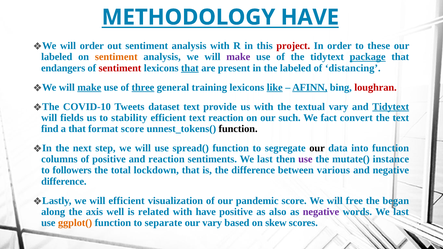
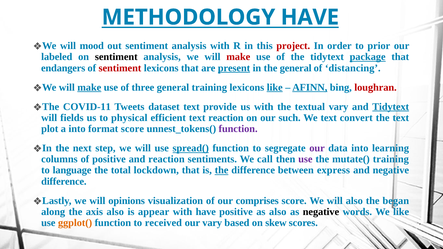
will order: order -> mood (92, 46)
these: these -> prior (379, 46)
sentiment colour: orange -> black (116, 57)
make colour: purple -> red (238, 57)
that underline: present -> none (190, 68)
present underline: none -> present (234, 68)
the labeled: labeled -> general (296, 68)
three underline: present -> none (143, 87)
COVID-10: COVID-10 -> COVID-11 (87, 107)
stability: stability -> physical (129, 118)
We fact: fact -> text (329, 118)
find: find -> plot (50, 129)
a that: that -> into (77, 129)
function colour: black -> purple (238, 129)
spread( underline: none -> present (191, 148)
our colour: black -> purple (317, 148)
into function: function -> learning (391, 148)
sentiments We last: last -> call (265, 159)
mutate( instance: instance -> training (391, 159)
followers: followers -> language (72, 170)
the underline: none -> present (222, 170)
various: various -> express (333, 170)
will efficient: efficient -> opinions (127, 201)
pandemic: pandemic -> comprises (257, 201)
will free: free -> also (354, 201)
axis well: well -> also (115, 212)
related: related -> appear (154, 212)
negative colour: purple -> black (321, 212)
words We last: last -> like (401, 212)
separate: separate -> received (163, 223)
